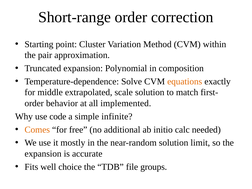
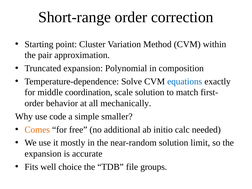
equations colour: orange -> blue (185, 81)
extrapolated: extrapolated -> coordination (89, 92)
implemented: implemented -> mechanically (126, 103)
infinite: infinite -> smaller (117, 116)
